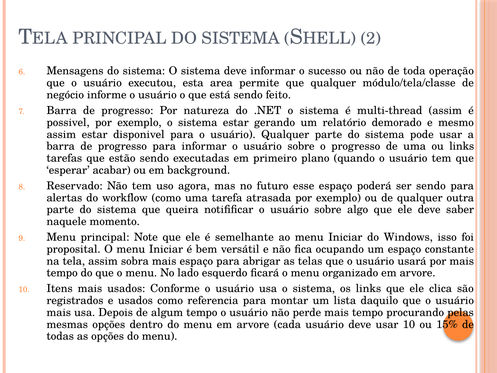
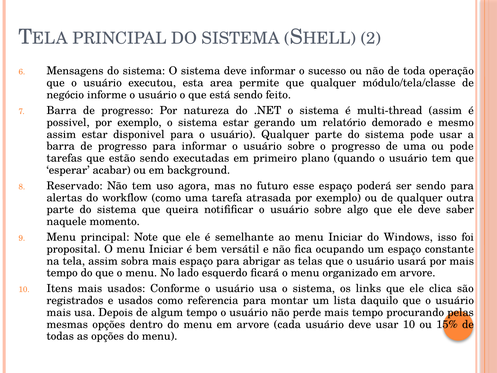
ou links: links -> pode (462, 146)
